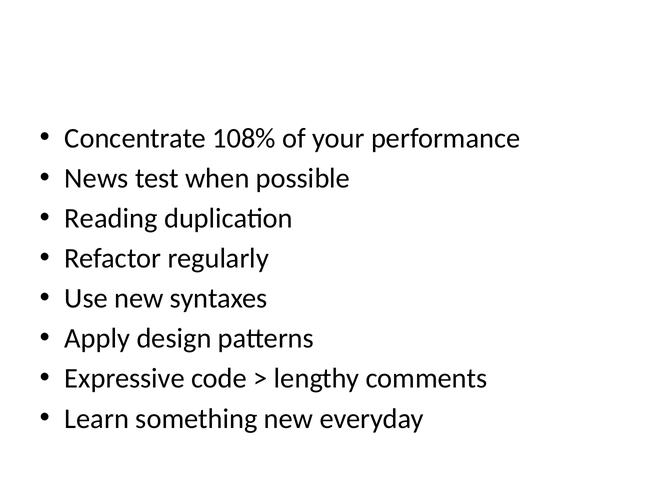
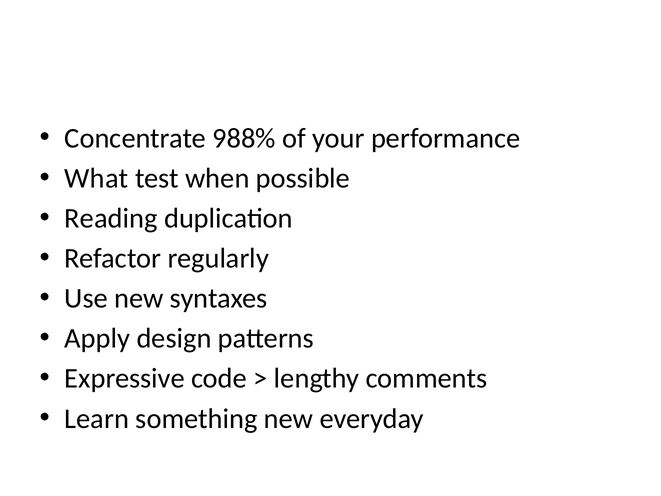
108%: 108% -> 988% (244, 138)
News: News -> What (96, 178)
